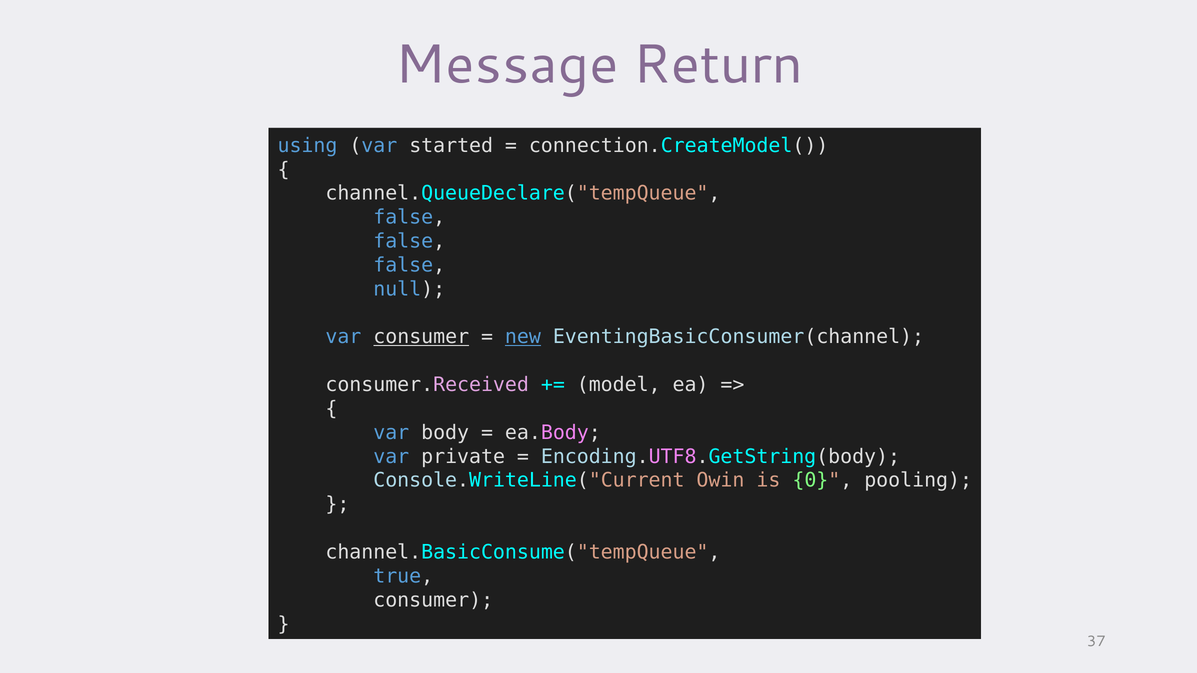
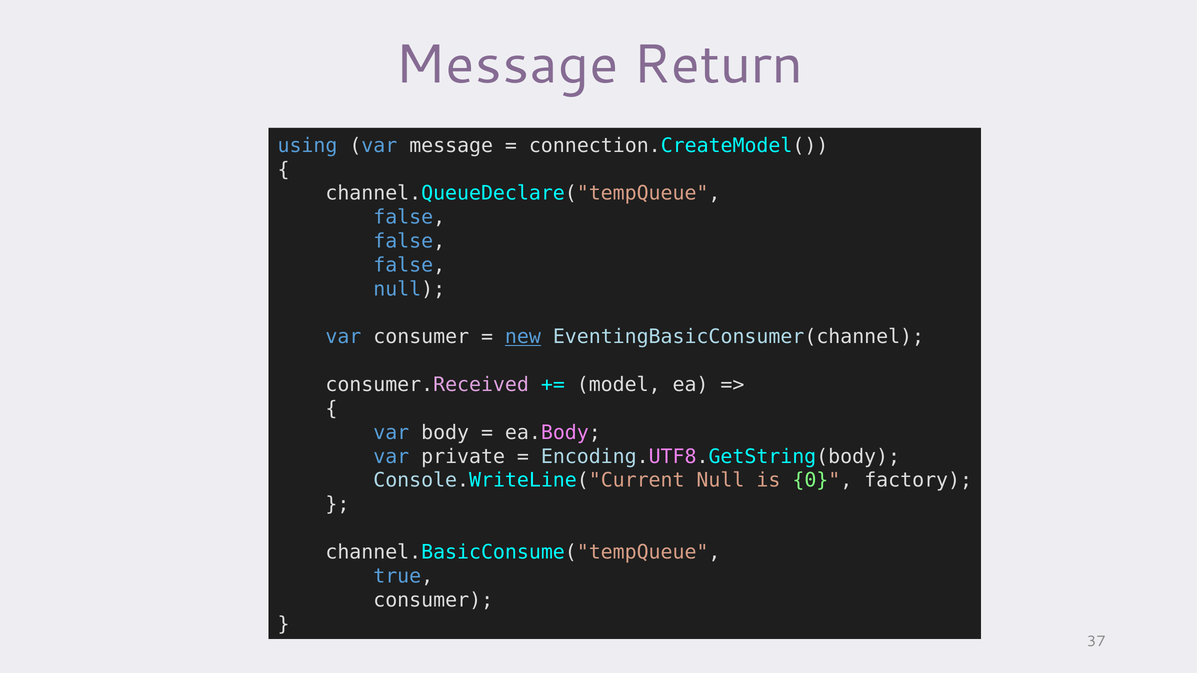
var started: started -> message (451, 146)
consumer underline: present -> none (421, 337)
Console.WriteLine("Current Owin: Owin -> Null (720, 481)
pooling: pooling -> factory (918, 481)
